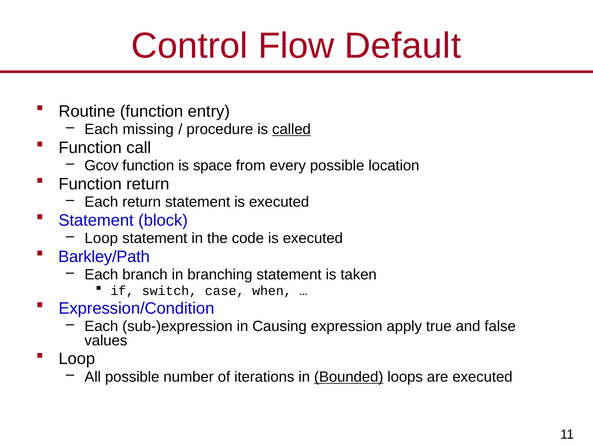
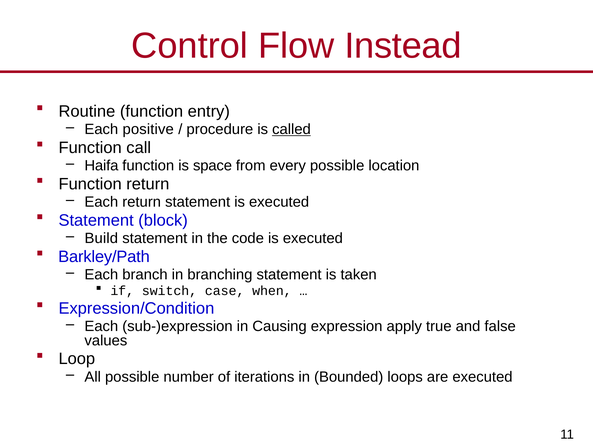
Default: Default -> Instead (403, 46)
missing: missing -> positive (148, 129)
Gcov: Gcov -> Haifa (101, 166)
Loop: Loop -> Build (101, 238)
Bounded underline: present -> none (349, 377)
